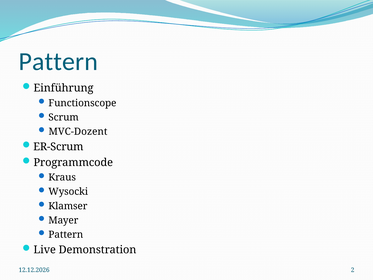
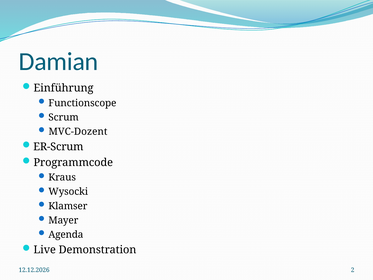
Pattern: Pattern -> Damian (58, 62)
Pattern: Pattern -> Agenda (66, 234)
